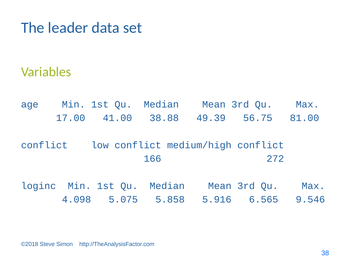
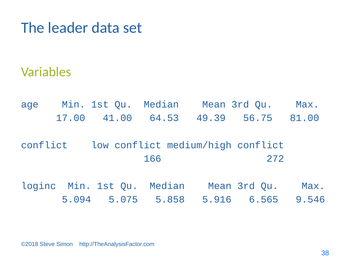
38.88: 38.88 -> 64.53 (164, 118)
4.098: 4.098 -> 5.094 (76, 200)
